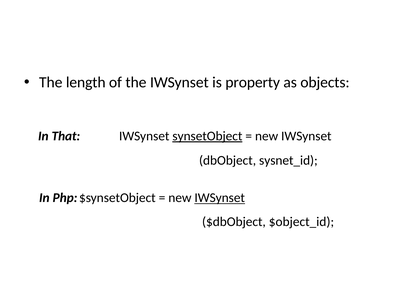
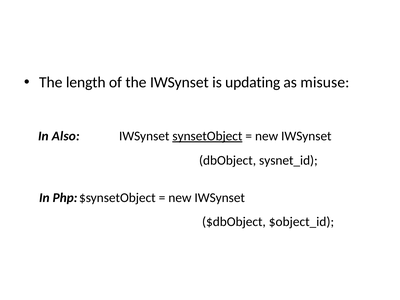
property: property -> updating (253, 82)
objects: objects -> misuse (325, 82)
That: That -> Also (66, 136)
IWSynset underline: present -> none (220, 198)
